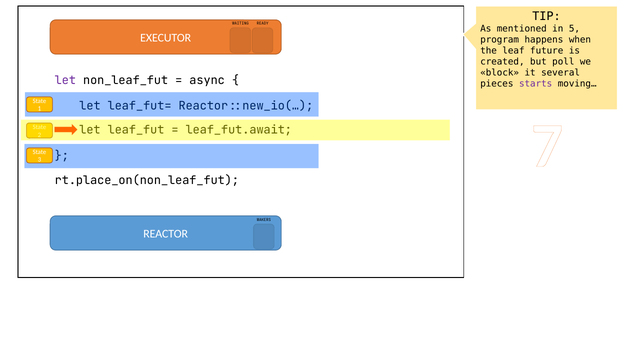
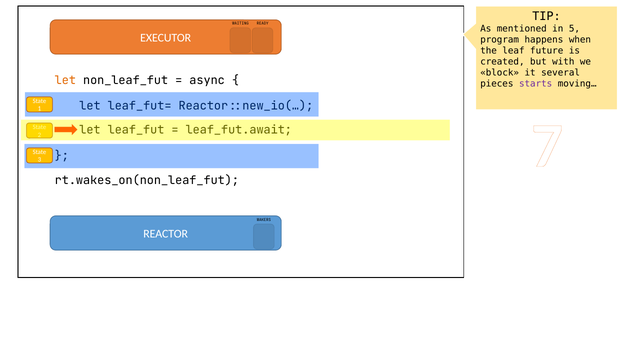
poll: poll -> with (563, 62)
let colour: purple -> orange (65, 80)
rt.place_on(non_leaf_fut: rt.place_on(non_leaf_fut -> rt.wakes_on(non_leaf_fut (147, 180)
